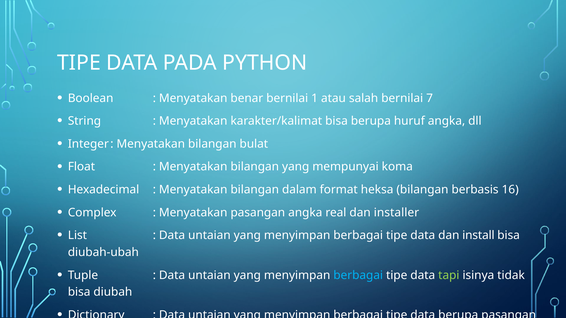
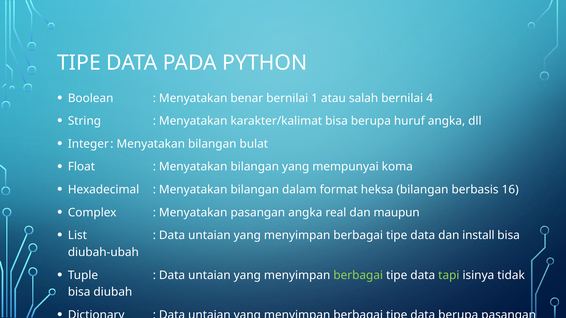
7: 7 -> 4 (430, 98)
installer: installer -> maupun (397, 213)
berbagai colour: light blue -> light green (358, 275)
